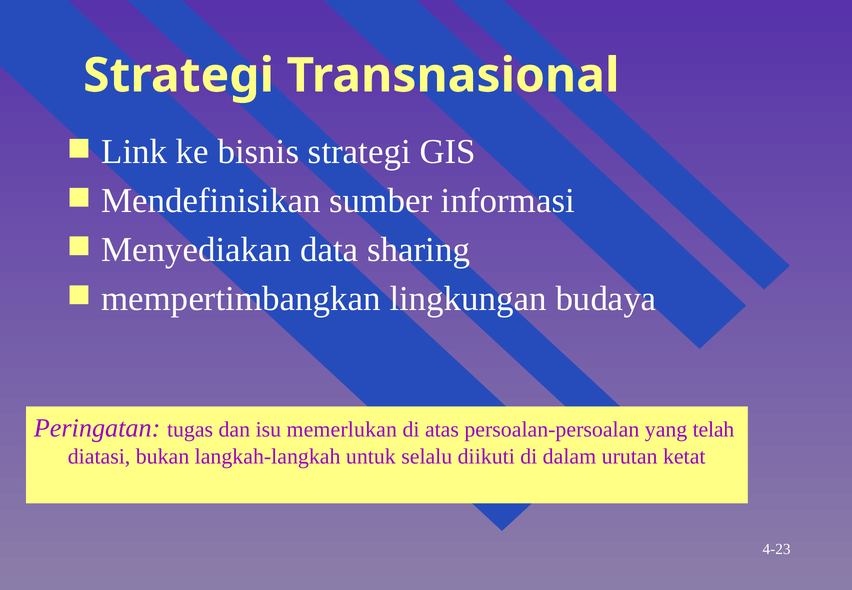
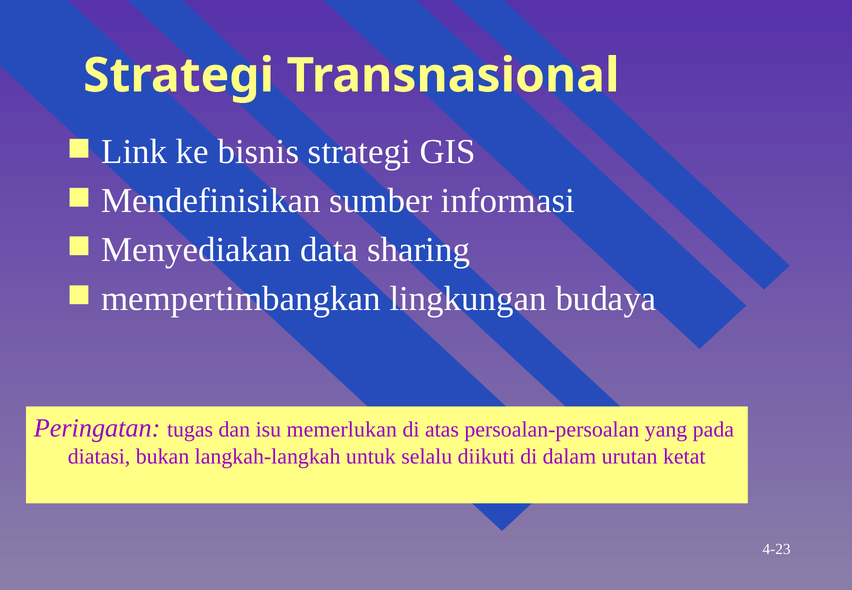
telah: telah -> pada (713, 429)
